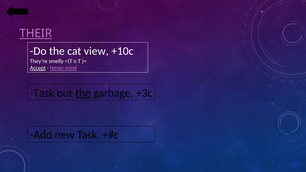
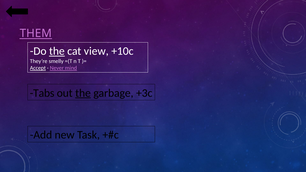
THEIR: THEIR -> THEM (36, 33)
the underline: none -> present (57, 51)
Task: Task -> Tabs (42, 93)
